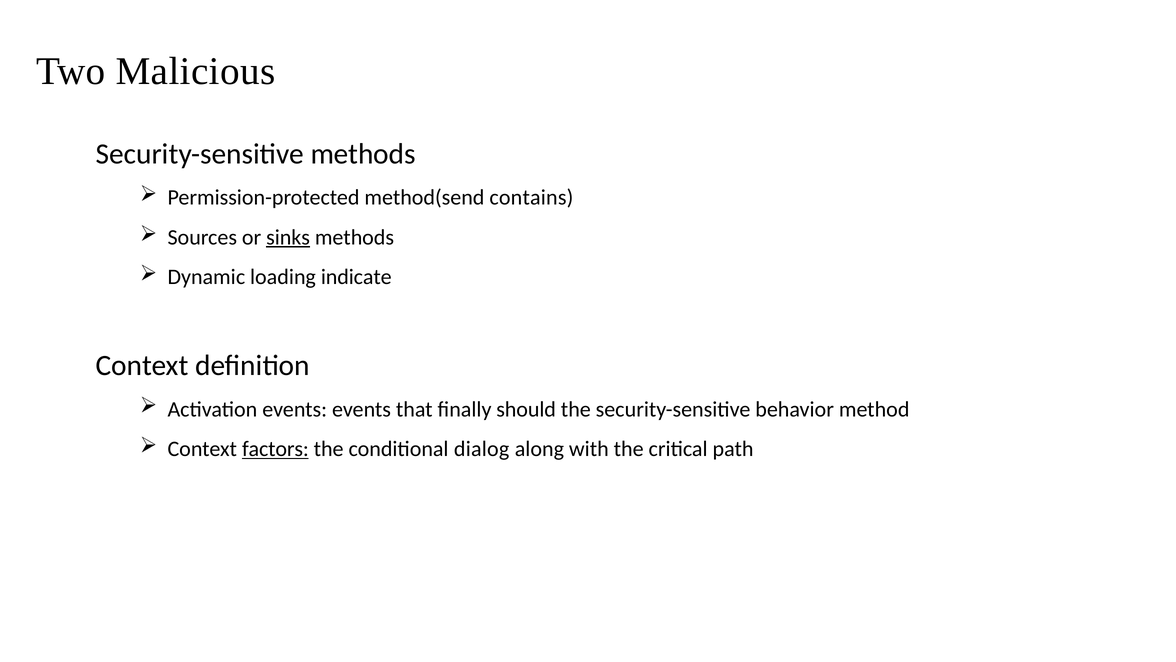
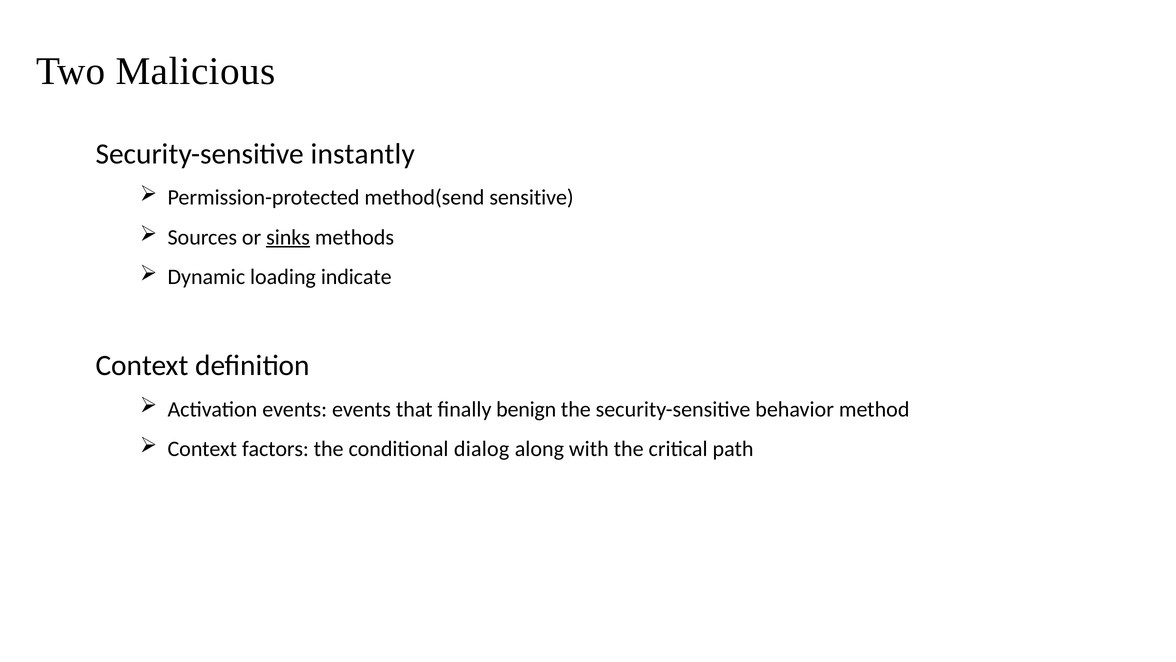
Security-sensitive methods: methods -> instantly (363, 154)
contains: contains -> sensitive (532, 198)
should: should -> benign (526, 409)
factors underline: present -> none (275, 449)
